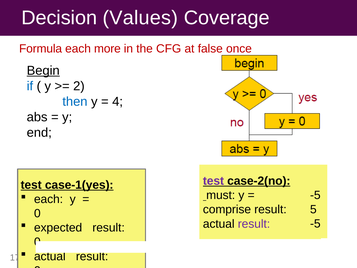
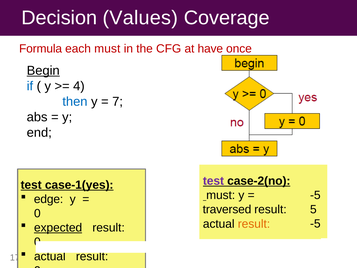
each more: more -> must (107, 49)
false: false -> have (210, 49)
2: 2 -> 4 (79, 86)
4: 4 -> 7 (118, 102)
each: each -> edge (49, 199)
comprise: comprise -> traversed (227, 209)
result colour: purple -> orange (254, 224)
expected underline: none -> present (58, 228)
